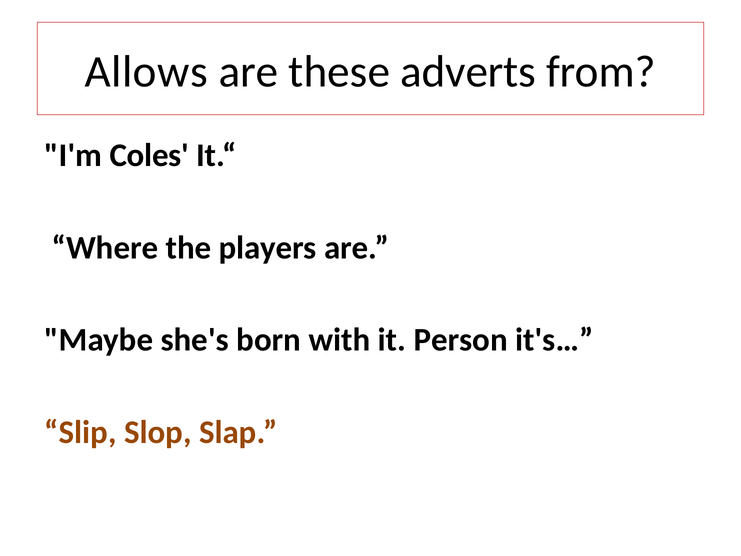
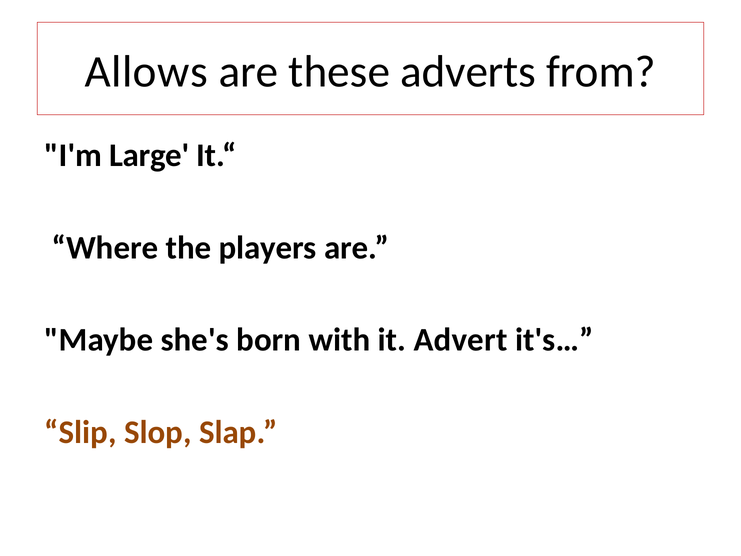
Coles: Coles -> Large (149, 155)
Person: Person -> Advert (461, 340)
